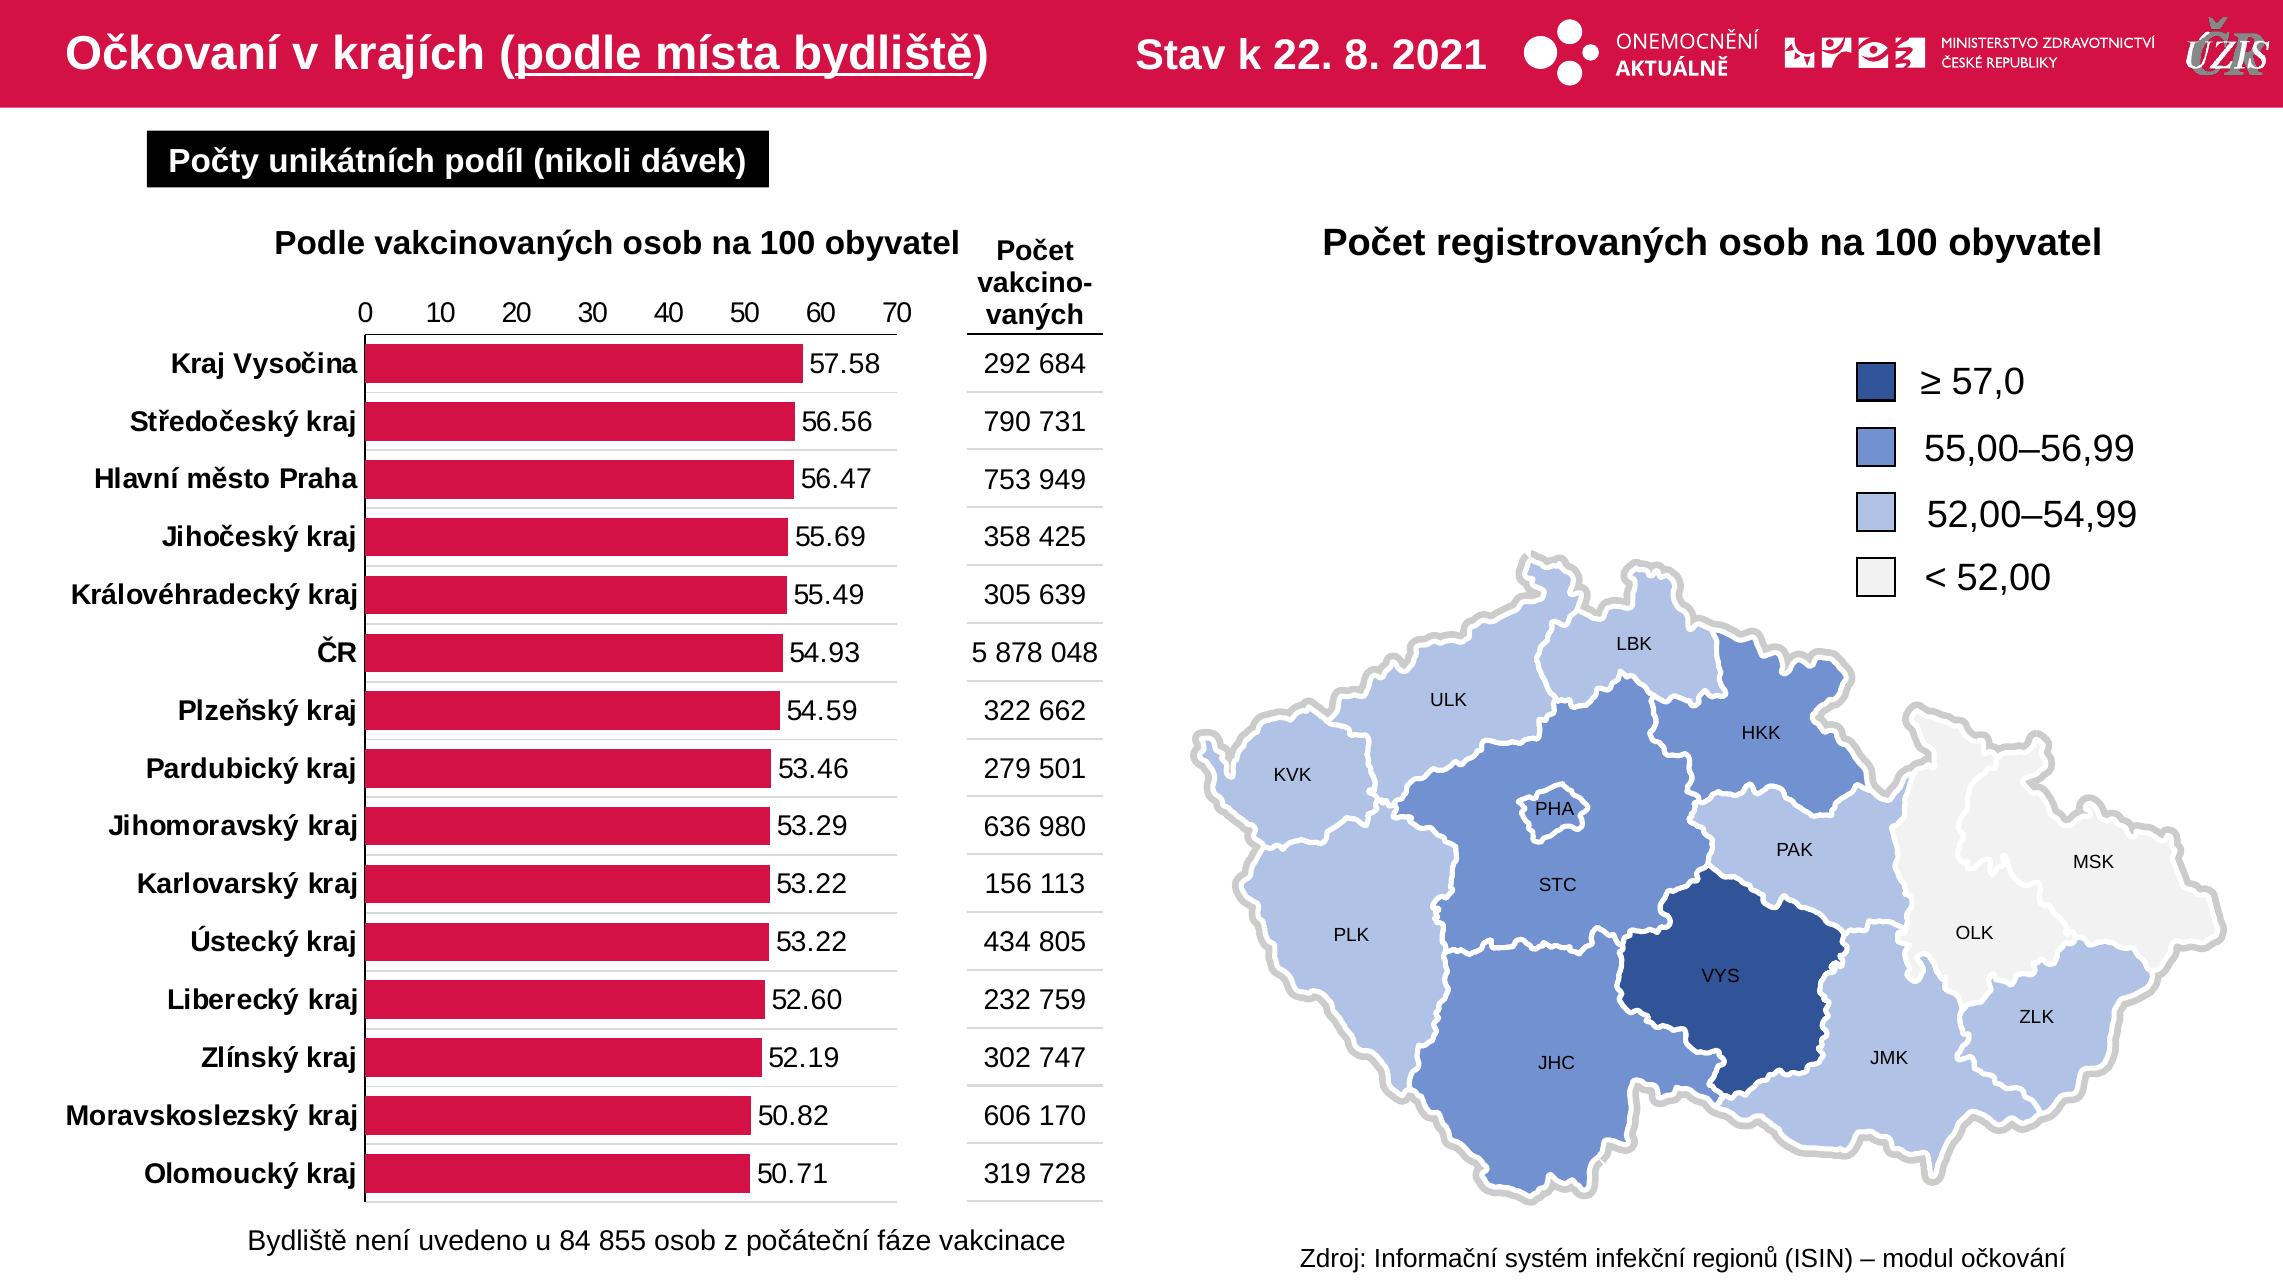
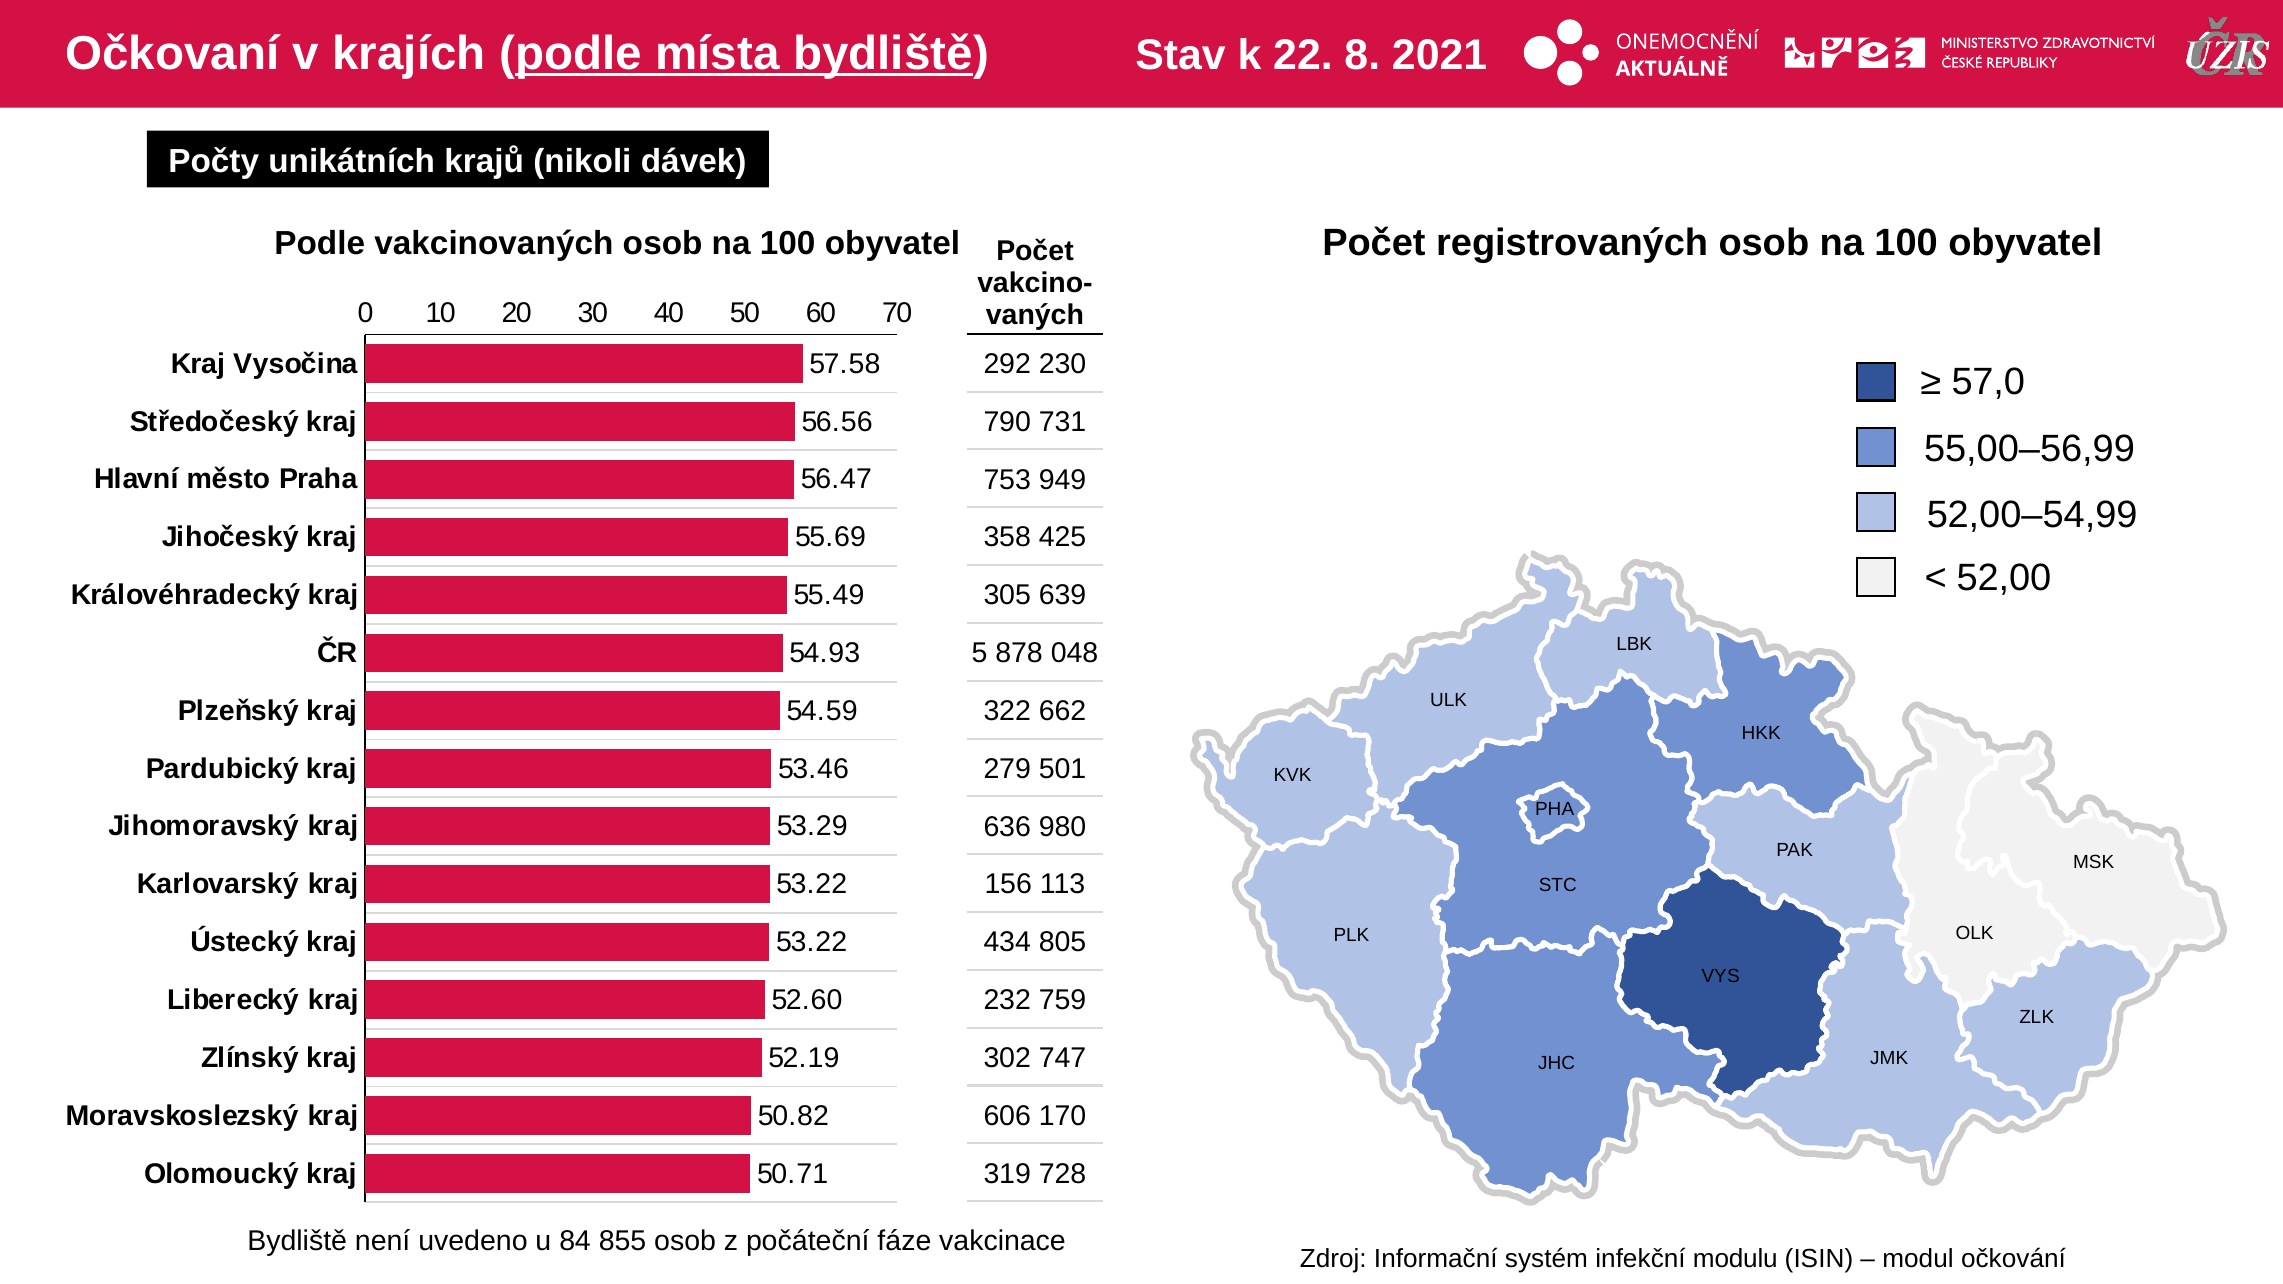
podíl: podíl -> krajů (484, 161)
684: 684 -> 230 (1063, 364)
regionů: regionů -> modulu (1735, 1259)
